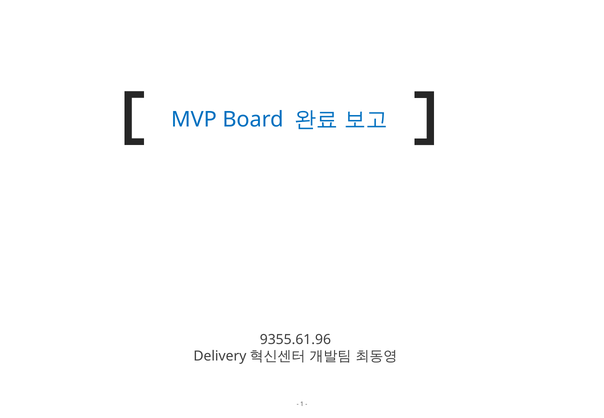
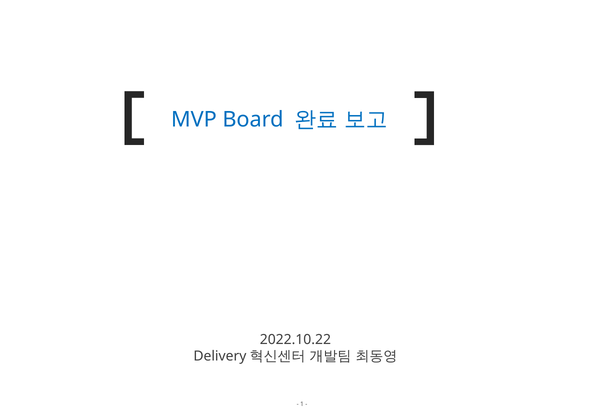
9355.61.96: 9355.61.96 -> 2022.10.22 (295, 340)
